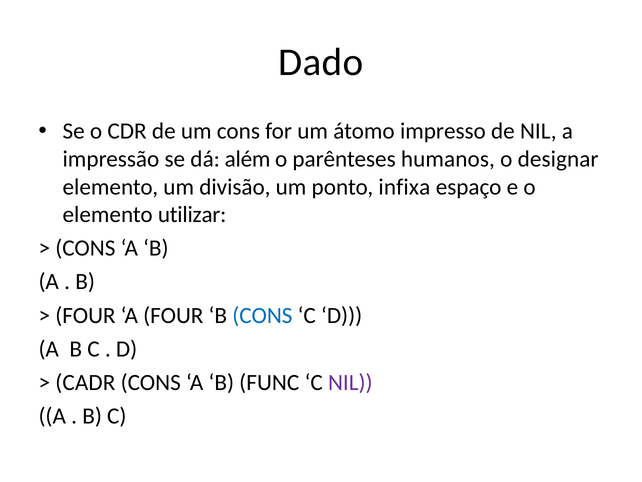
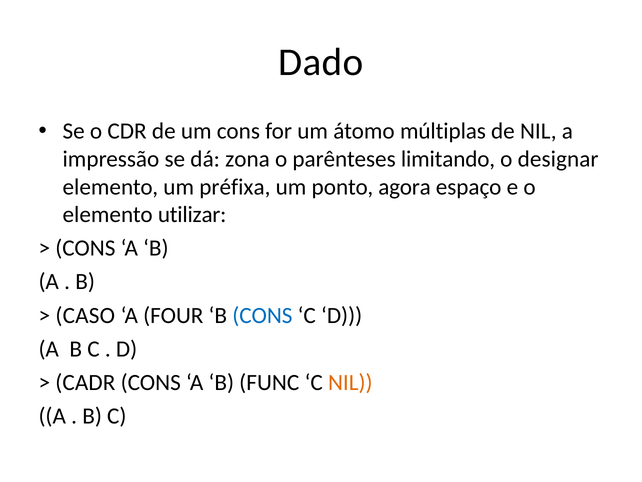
impresso: impresso -> múltiplas (443, 131)
além: além -> zona (247, 159)
humanos: humanos -> limitando (448, 159)
divisão: divisão -> préfixa (235, 187)
infixa: infixa -> agora (405, 187)
FOUR: FOUR -> CASO (85, 315)
NIL colour: purple -> orange (350, 382)
